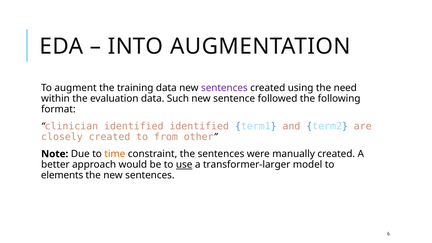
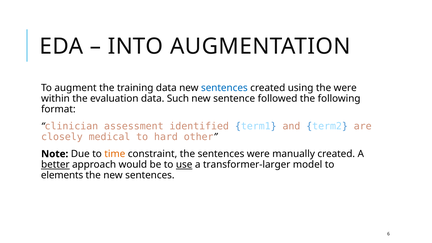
sentences colour: purple -> blue (224, 88)
the need: need -> were (345, 88)
clinician identified: identified -> assessment (134, 126)
closely created: created -> medical (110, 137)
from: from -> hard (166, 137)
better underline: none -> present (55, 165)
